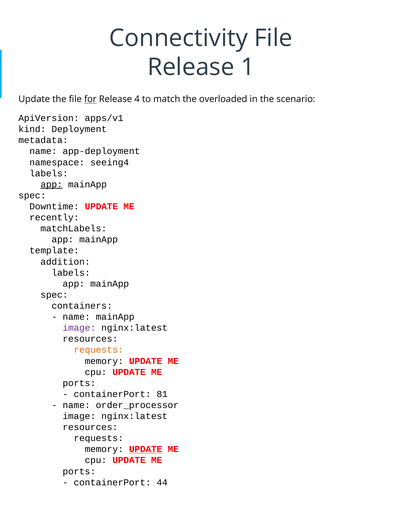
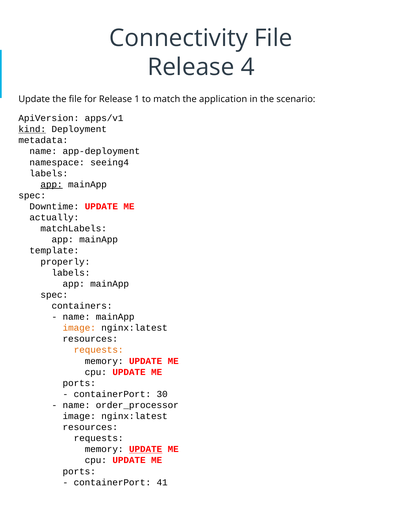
1: 1 -> 4 (248, 67)
for underline: present -> none (90, 99)
4: 4 -> 1 (137, 99)
overloaded: overloaded -> application (223, 99)
kind underline: none -> present (32, 129)
recently: recently -> actually (54, 218)
addition: addition -> properly (65, 262)
image colour: purple -> orange (79, 328)
81: 81 -> 30 (162, 394)
44: 44 -> 41 (162, 483)
